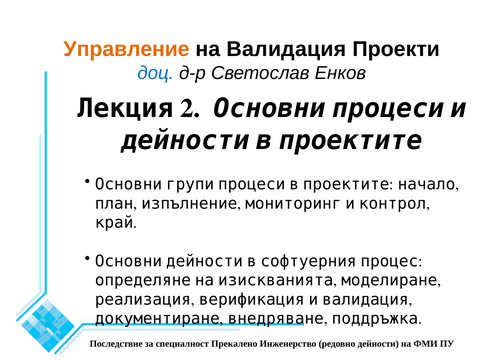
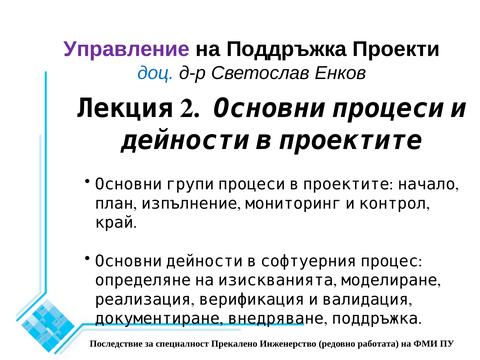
Управление colour: orange -> purple (127, 49)
на Валидация: Валидация -> Поддръжка (287, 49)
дейности: дейности -> работата (378, 344)
